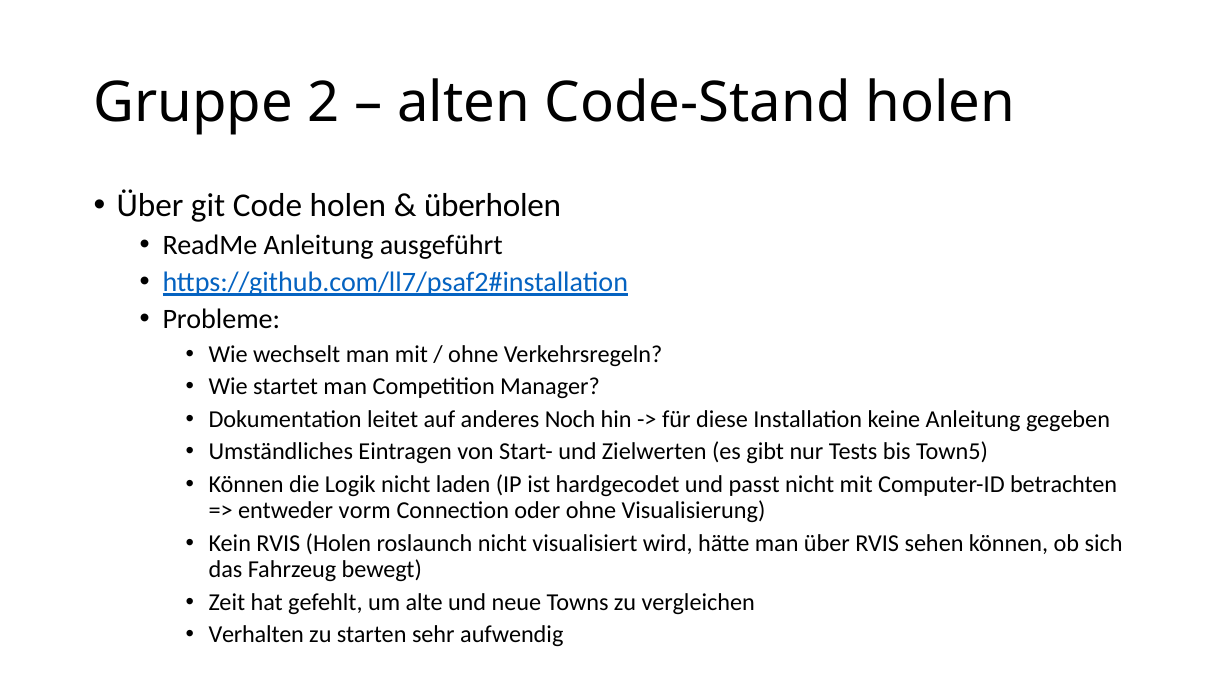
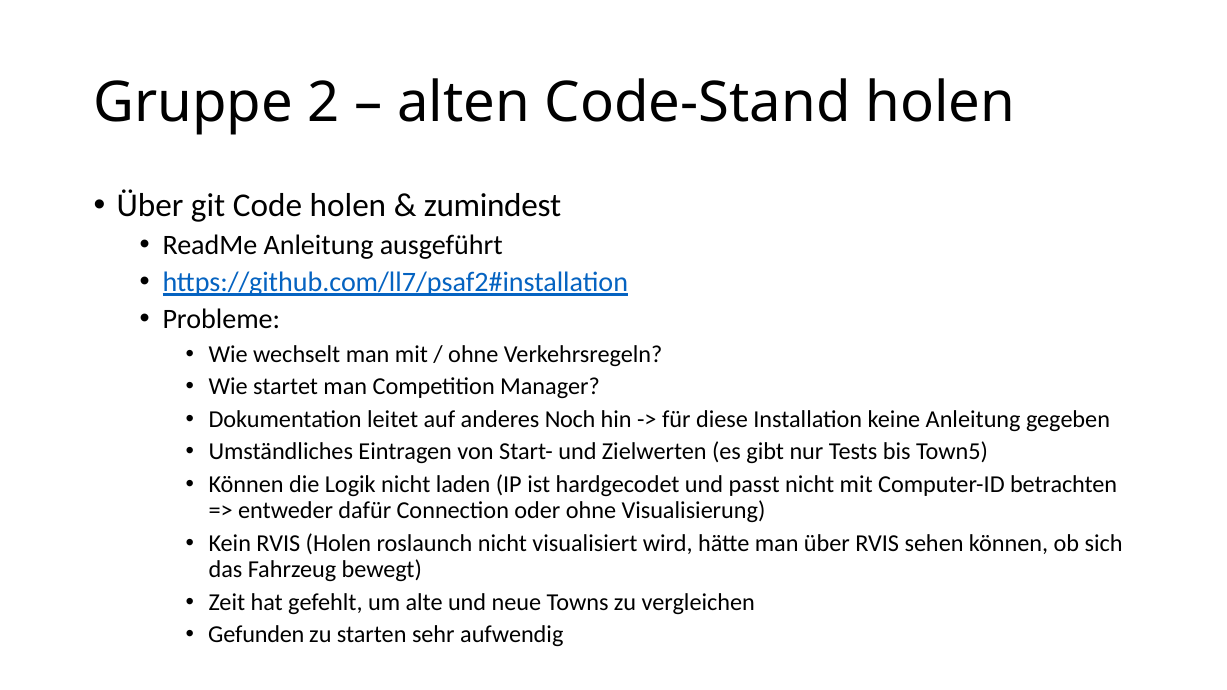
überholen: überholen -> zumindest (493, 206)
vorm: vorm -> dafür (365, 511)
Verhalten: Verhalten -> Gefunden (256, 635)
